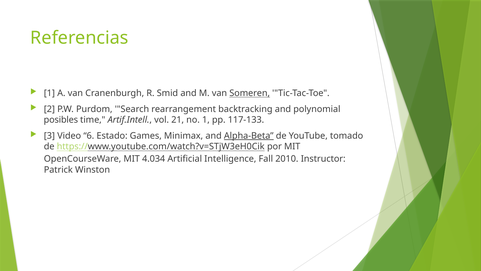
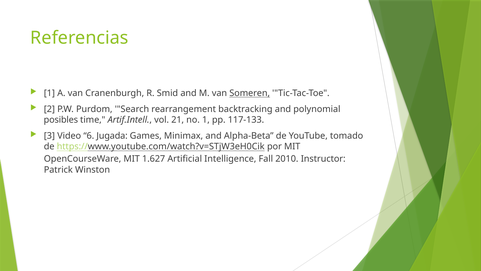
Estado: Estado -> Jugada (112, 136)
Alpha-Beta underline: present -> none (249, 136)
4.034: 4.034 -> 1.627 (154, 159)
